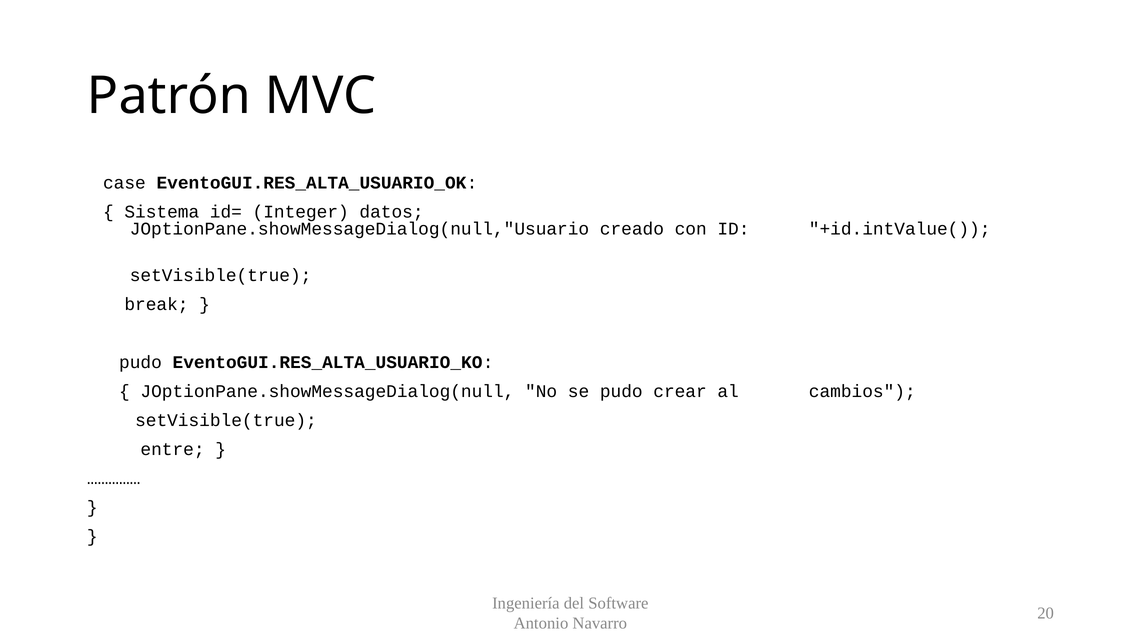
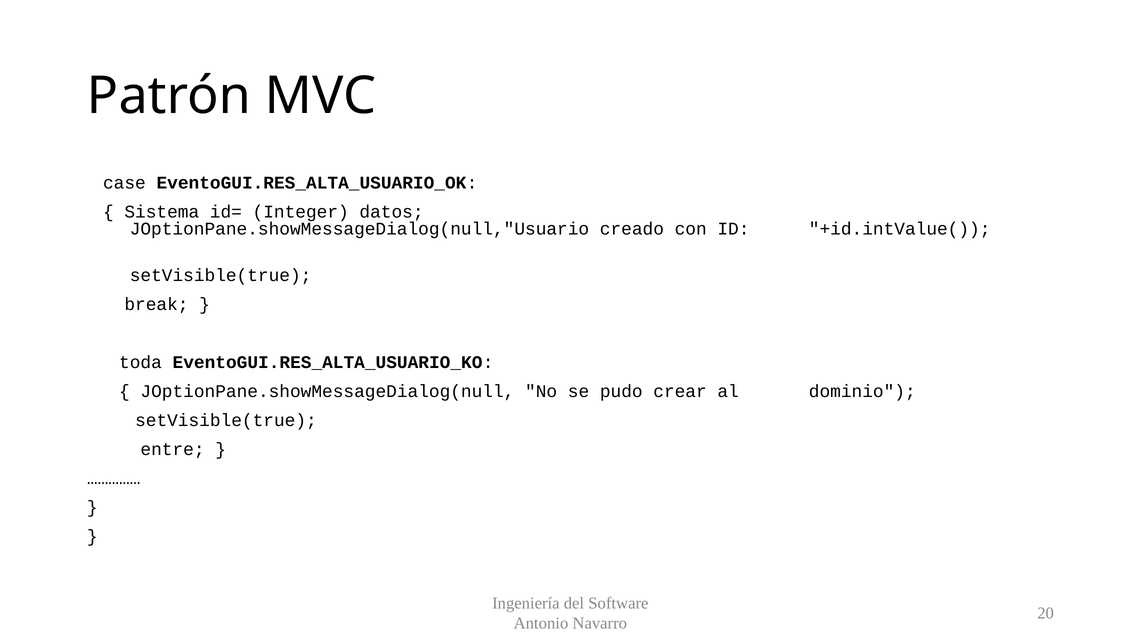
pudo: pudo -> toda (140, 362)
cambios: cambios -> dominio (862, 391)
